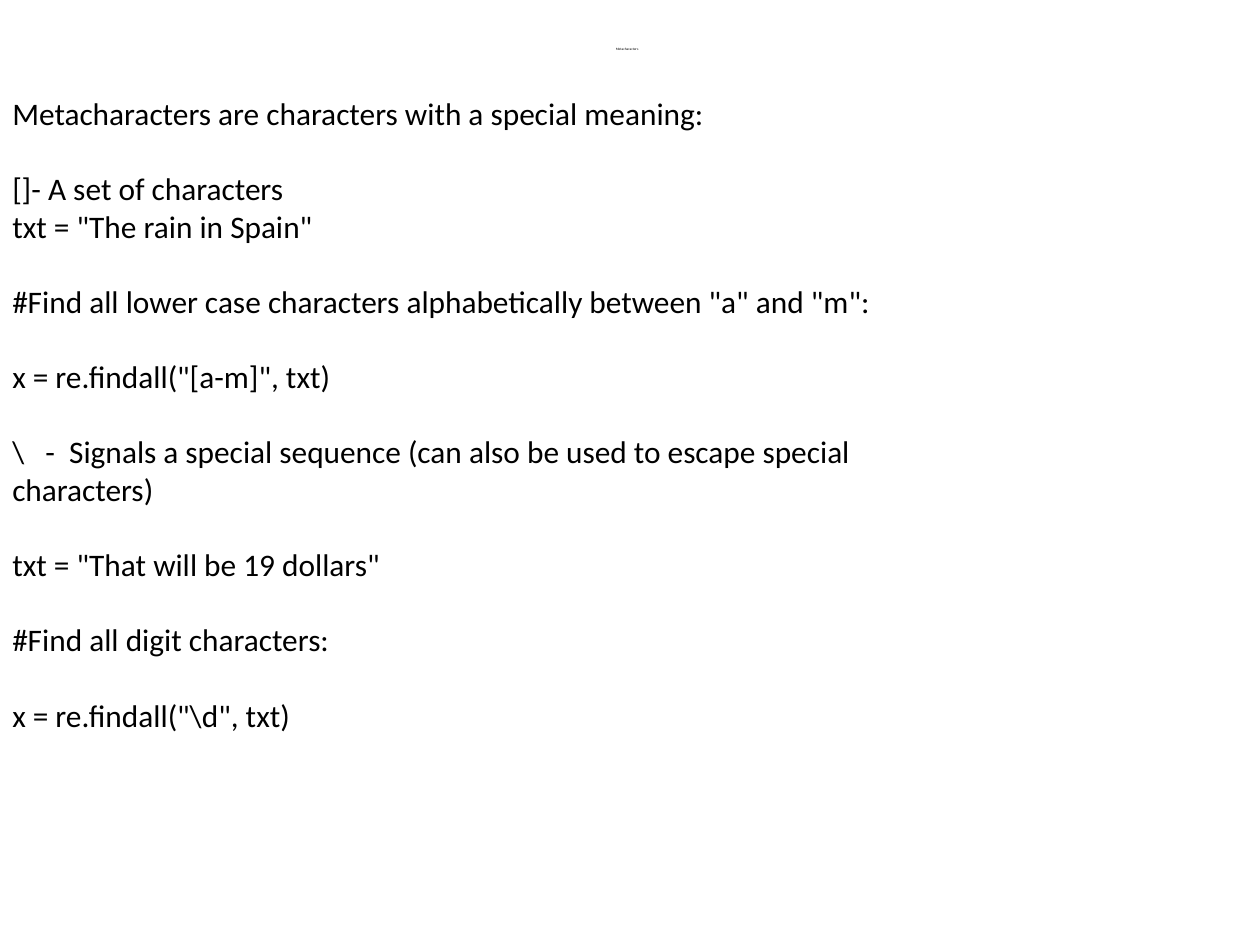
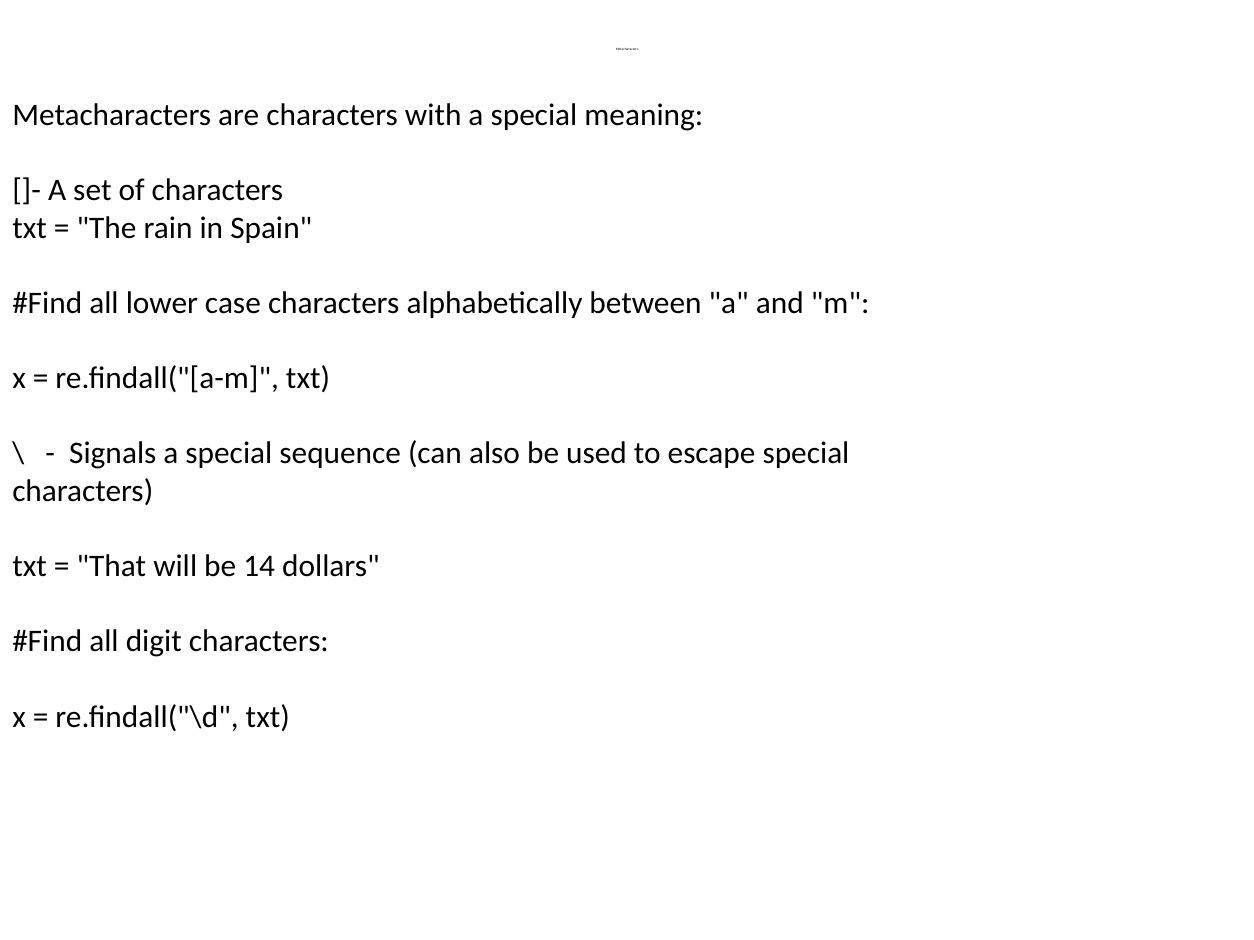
19: 19 -> 14 (259, 567)
